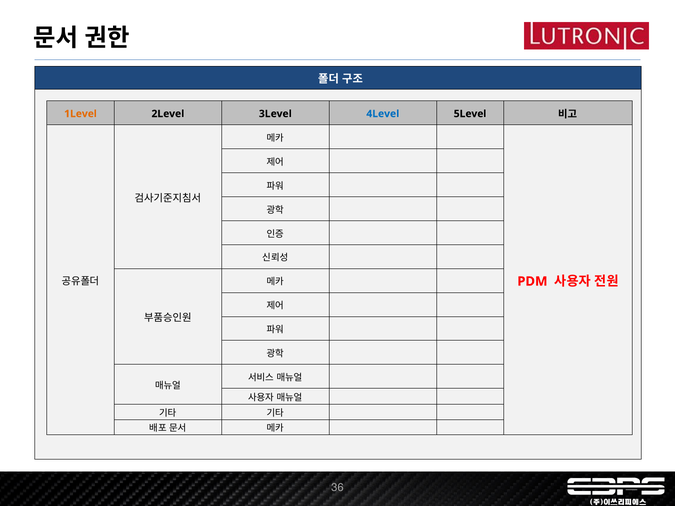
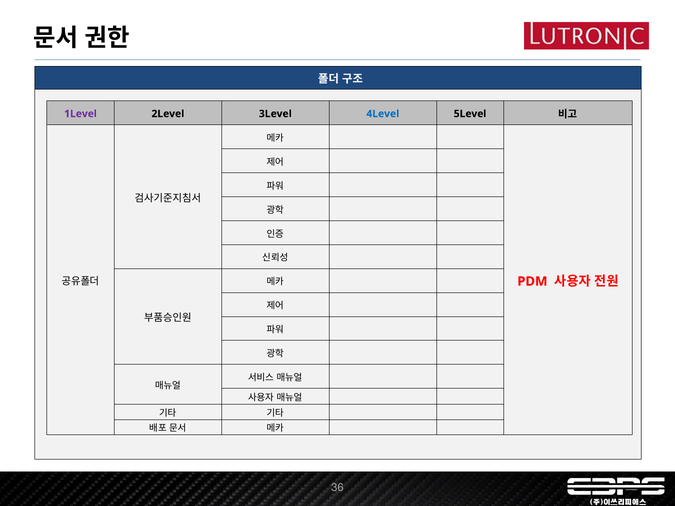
1Level colour: orange -> purple (81, 114)
